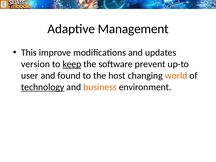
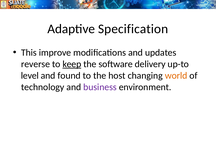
Management: Management -> Specification (133, 29)
version: version -> reverse (36, 64)
prevent: prevent -> delivery (150, 64)
user: user -> level (30, 76)
technology underline: present -> none (43, 87)
business colour: orange -> purple (100, 87)
